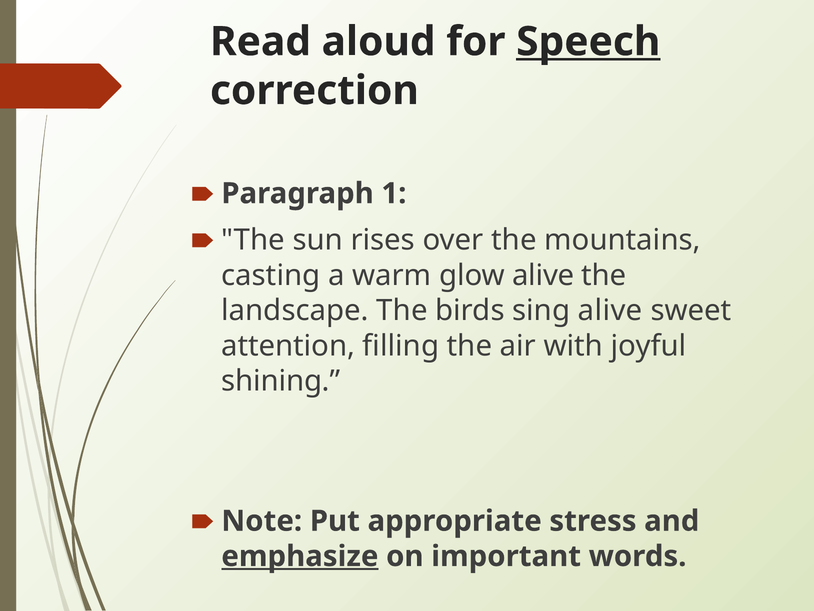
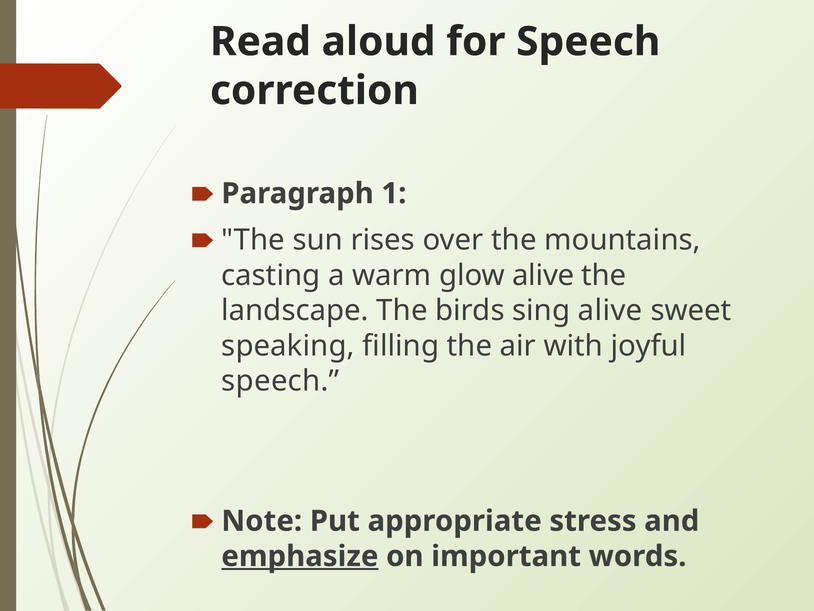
Speech underline: present -> none (588, 42)
attention: attention -> speaking (288, 346)
shining: shining -> speech (281, 381)
